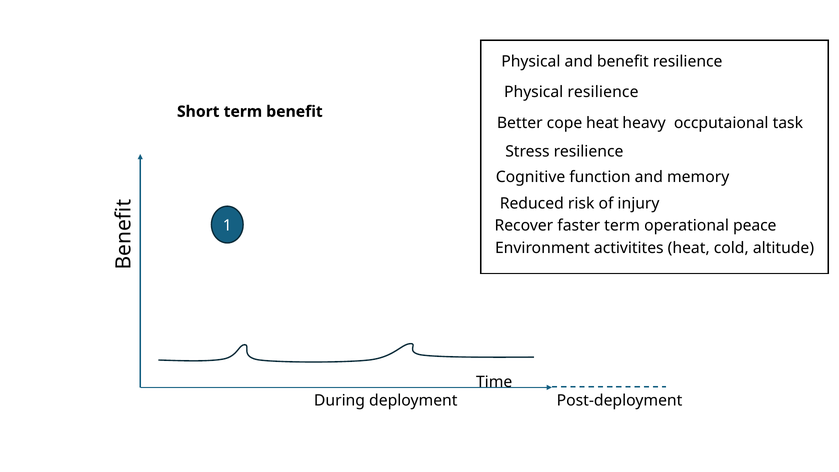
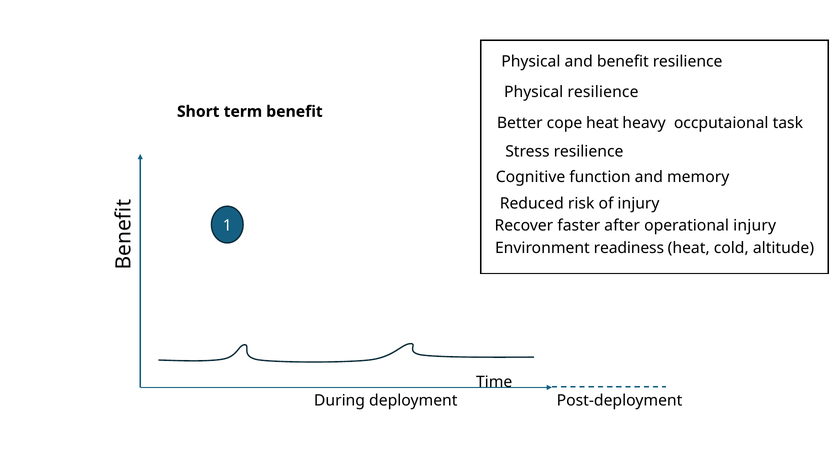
faster term: term -> after (622, 225)
operational peace: peace -> injury (755, 225)
activitites: activitites -> readiness (629, 248)
